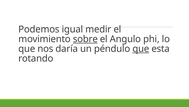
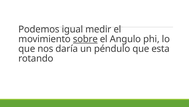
que underline: present -> none (141, 48)
